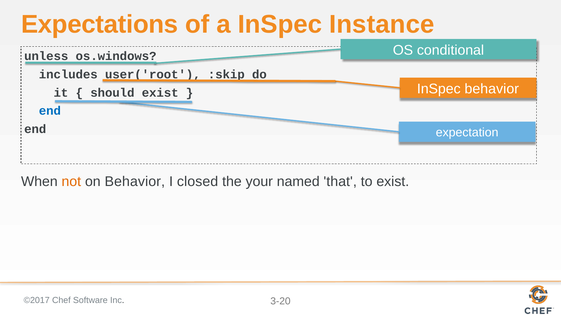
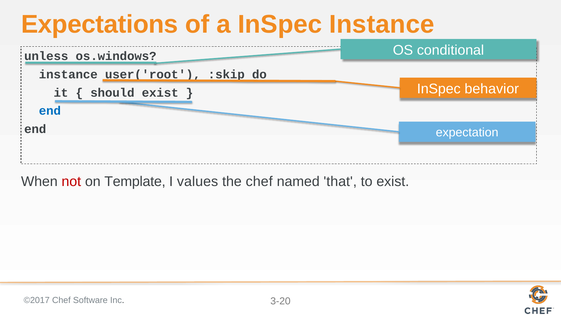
includes: includes -> instance (68, 75)
not colour: orange -> red (71, 182)
on Behavior: Behavior -> Template (135, 182)
closed: closed -> values (198, 182)
the your: your -> chef (259, 182)
